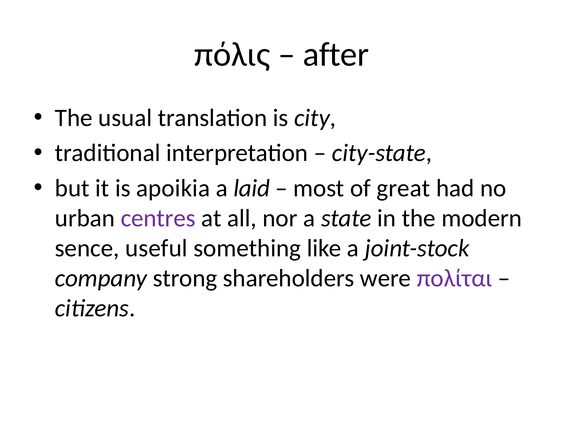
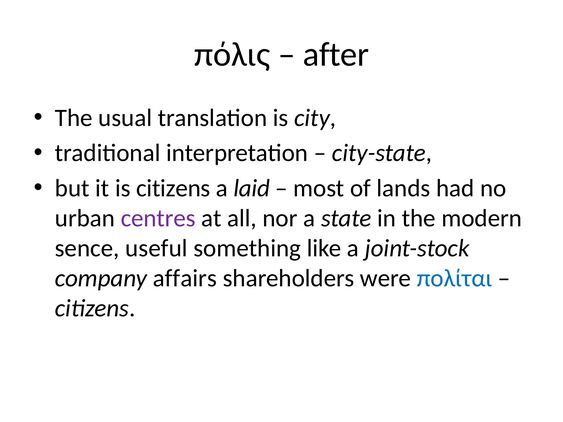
is apoikia: apoikia -> citizens (173, 188)
great: great -> lands (403, 188)
strong: strong -> affairs (185, 278)
πολίται colour: purple -> blue (455, 278)
